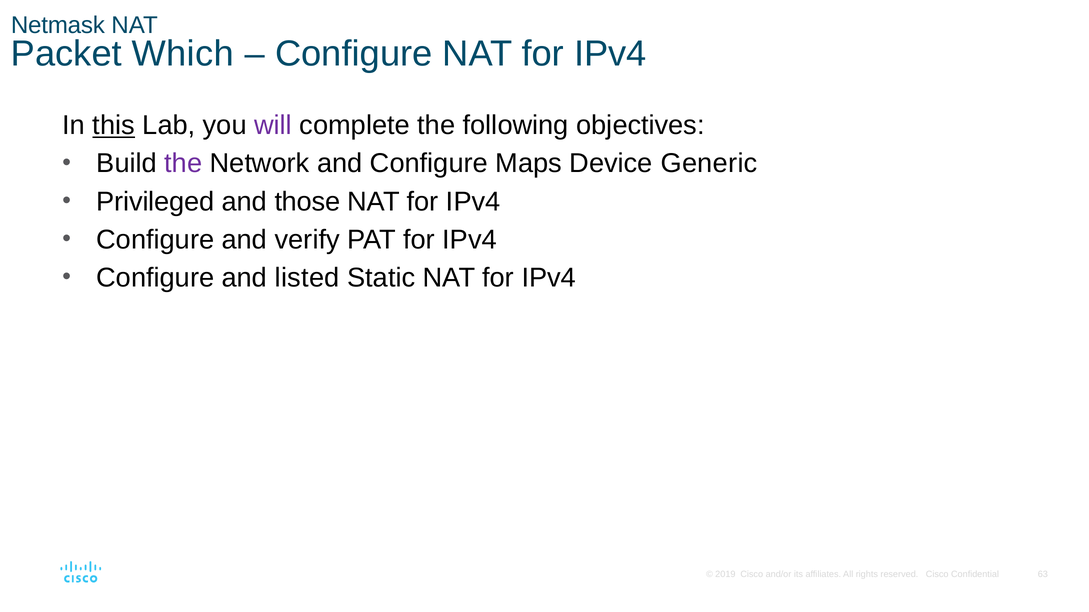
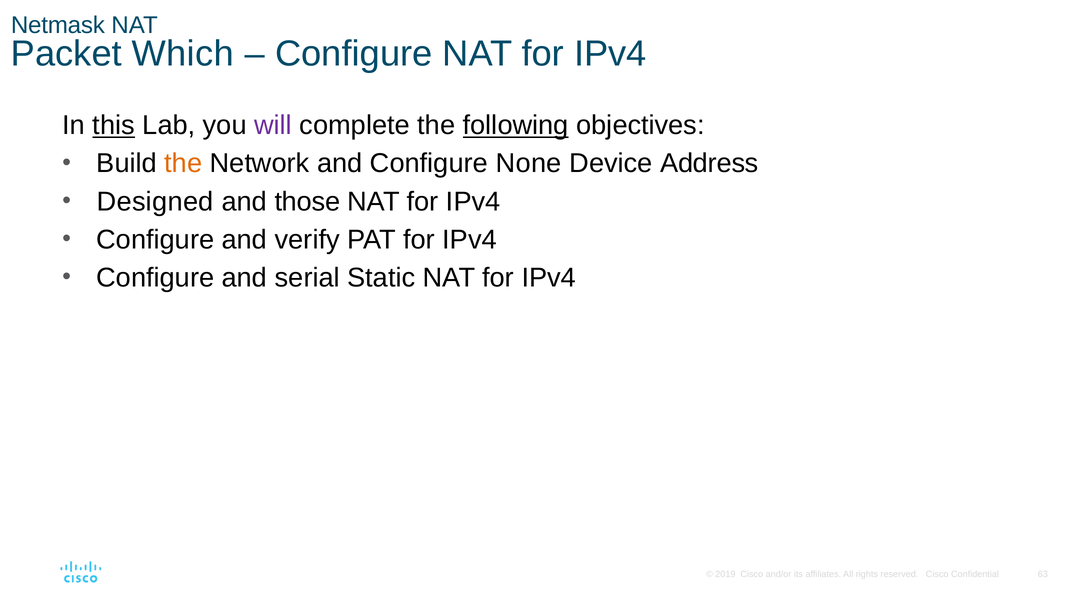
following underline: none -> present (516, 126)
the colour: purple -> orange (183, 164)
Maps: Maps -> None (529, 164)
Generic: Generic -> Address (709, 164)
Privileged: Privileged -> Designed (155, 202)
listed: listed -> serial (307, 278)
